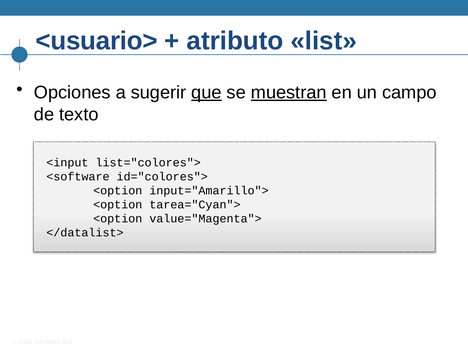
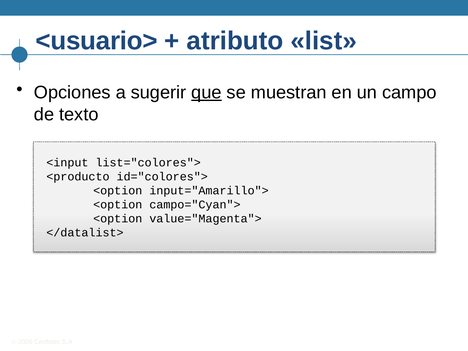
muestran underline: present -> none (289, 93)
<software: <software -> <producto (78, 177)
tarea="Cyan">: tarea="Cyan"> -> campo="Cyan"> (195, 205)
